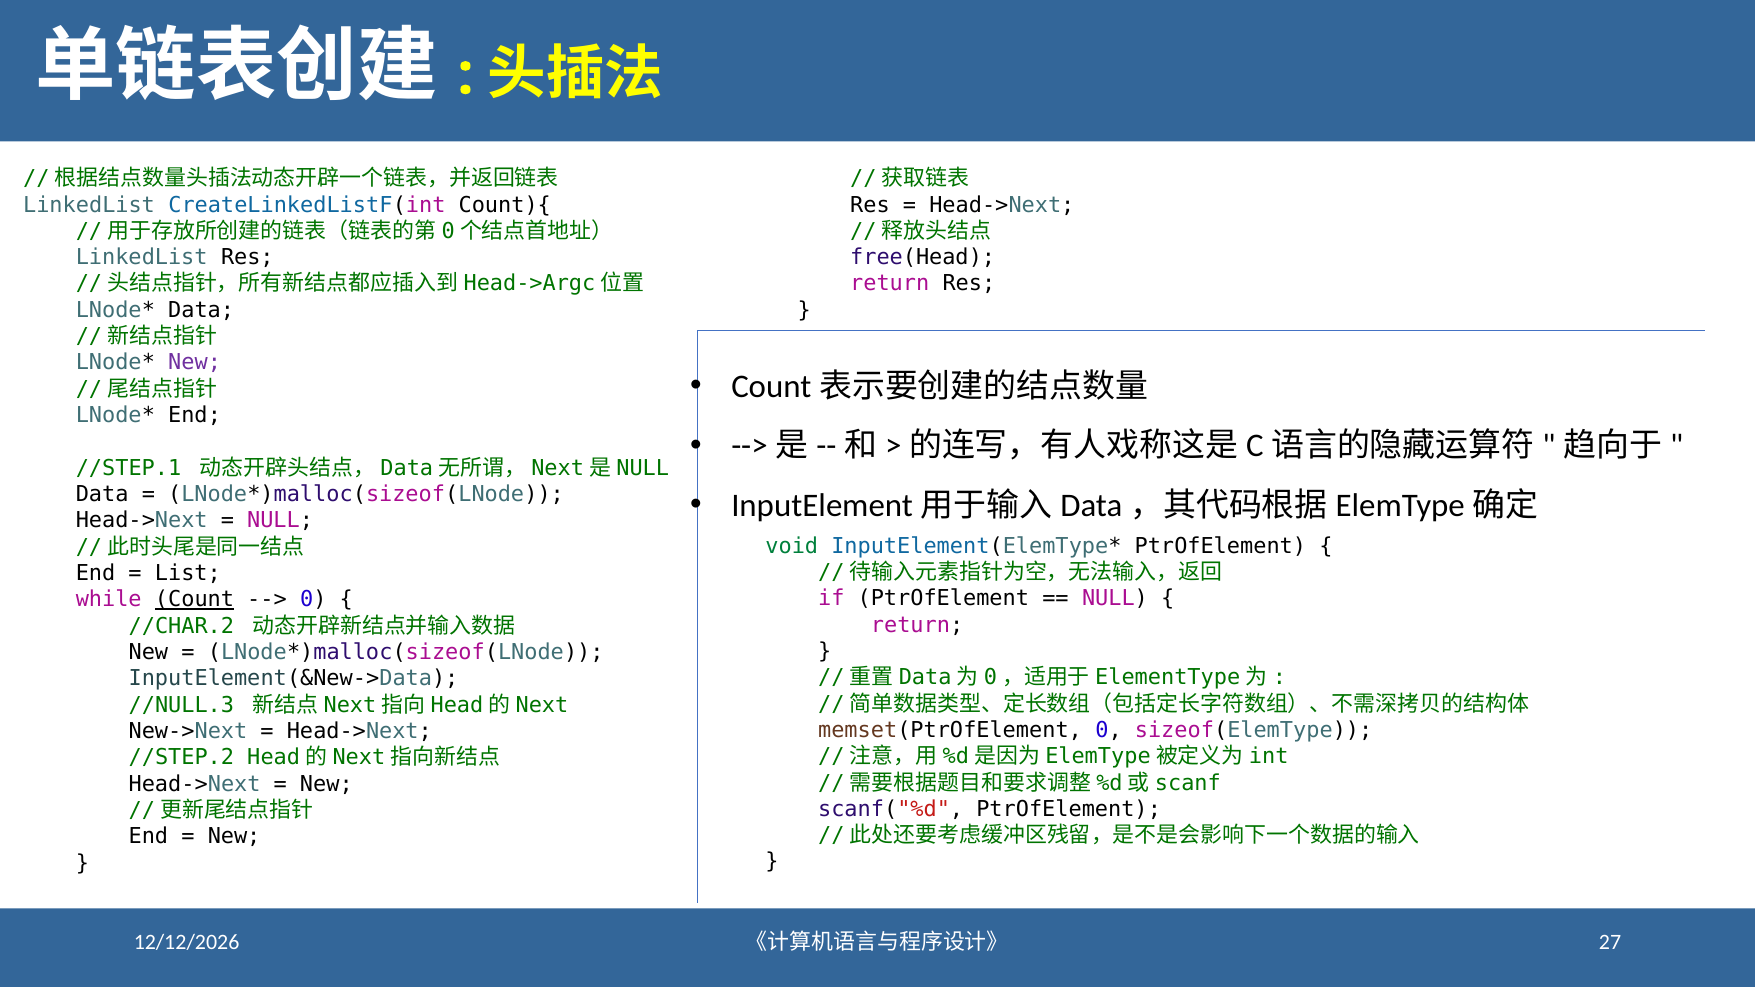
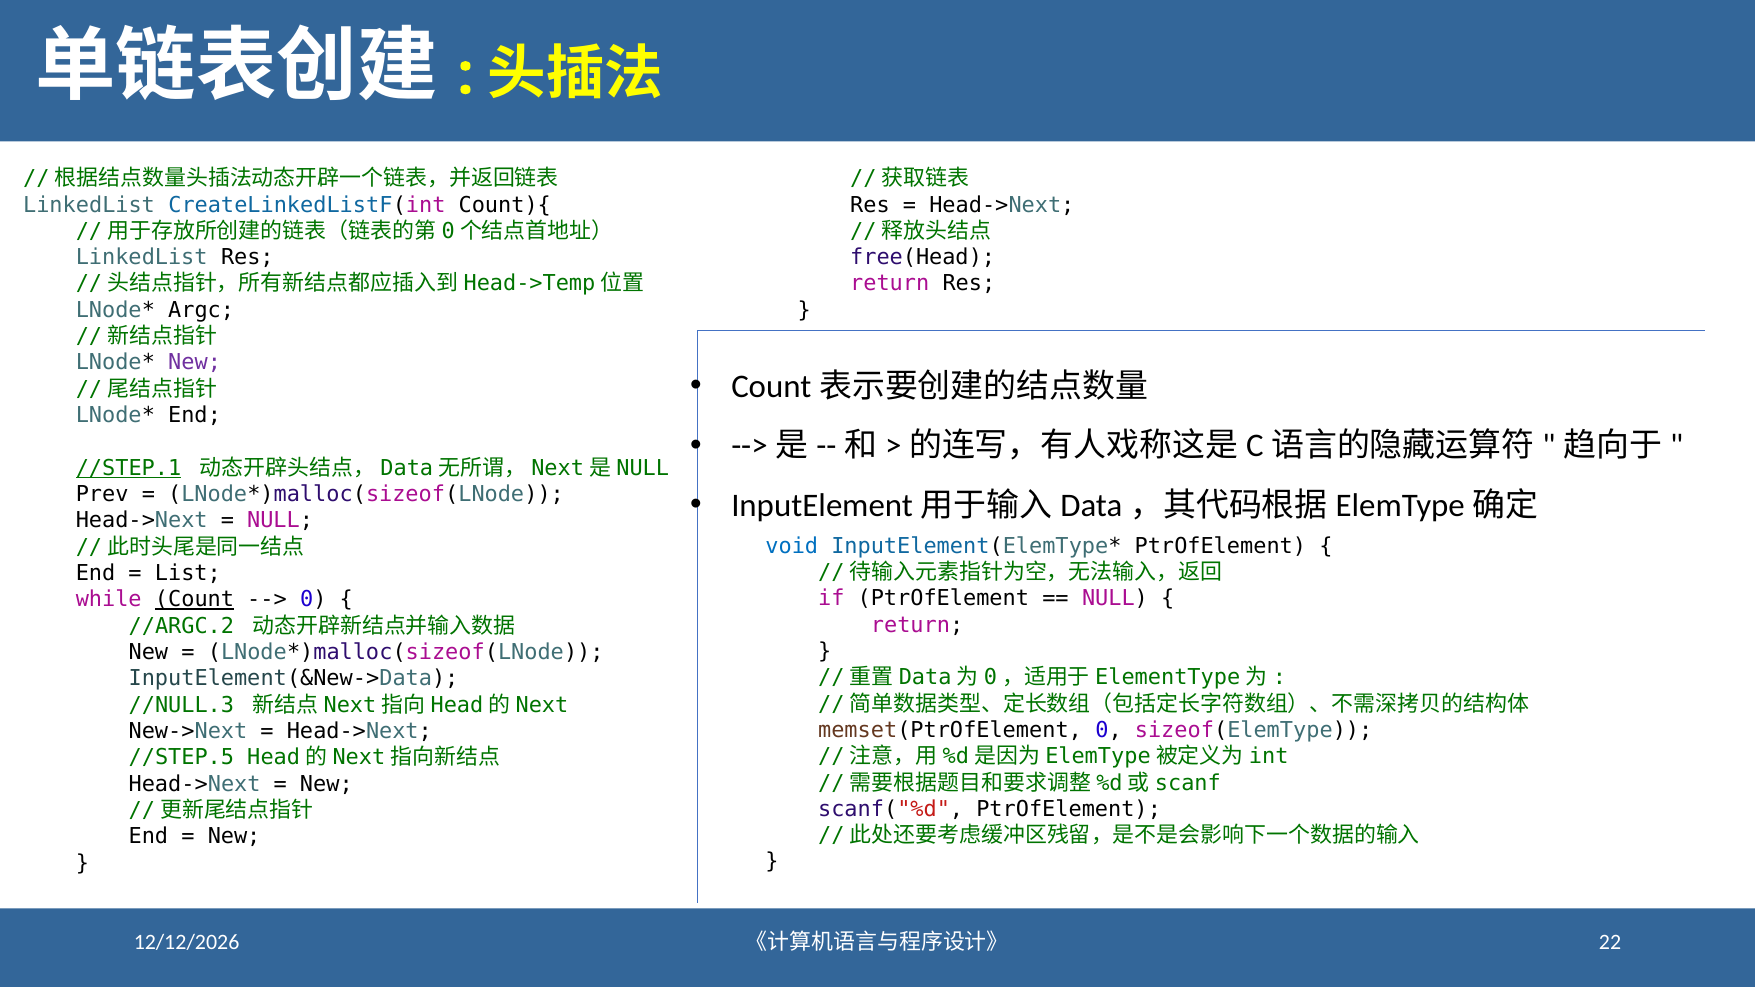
Head->Argc: Head->Argc -> Head->Temp (529, 284)
Data: Data -> Argc (201, 310)
//STEP.1 underline: none -> present (129, 468)
Data: Data -> Prev (102, 494)
void colour: green -> blue (792, 546)
//CHAR.2: //CHAR.2 -> //ARGC.2 (181, 626)
//STEP.2: //STEP.2 -> //STEP.5 (181, 758)
27: 27 -> 22 (1610, 943)
